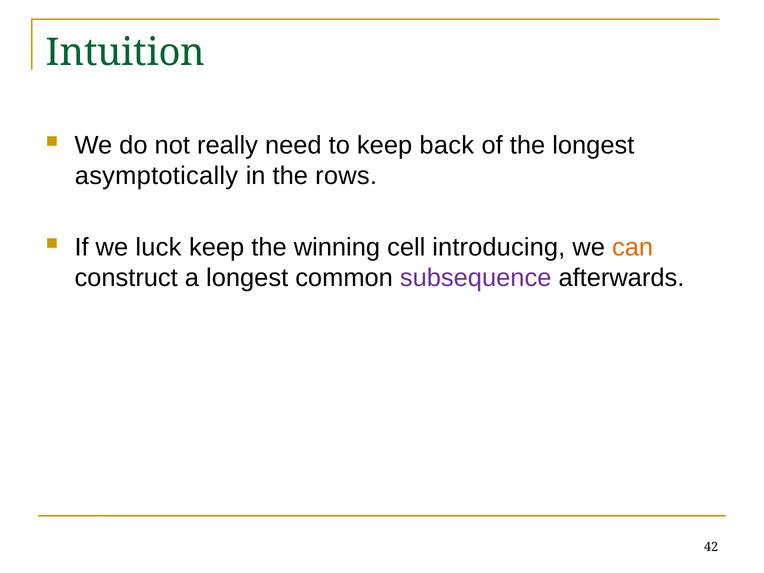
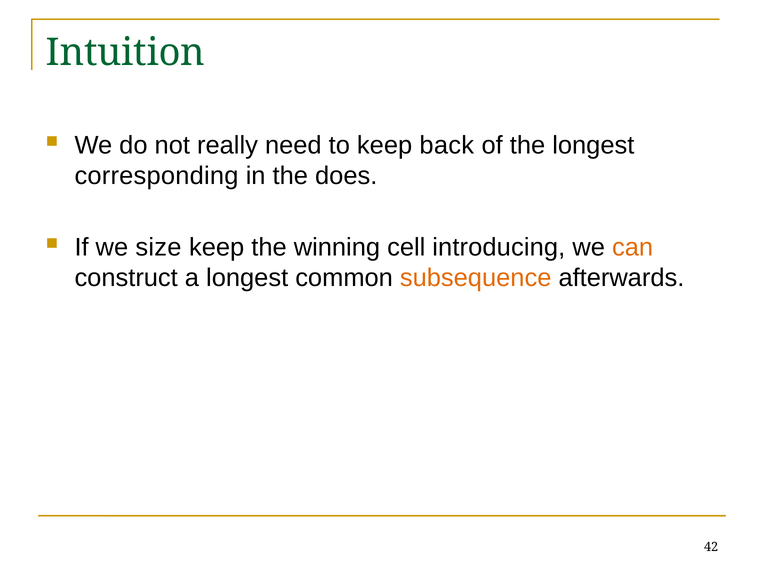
asymptotically: asymptotically -> corresponding (156, 176)
rows: rows -> does (346, 176)
luck: luck -> size (158, 247)
subsequence colour: purple -> orange (476, 278)
